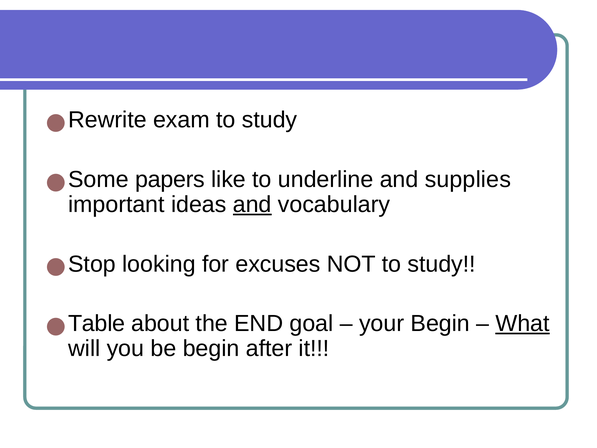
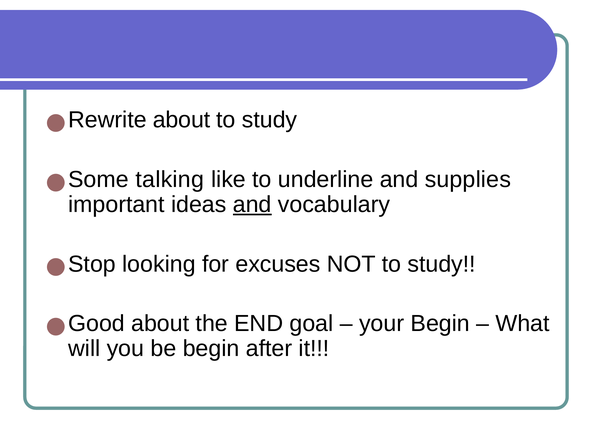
Rewrite exam: exam -> about (182, 120)
papers: papers -> talking (170, 179)
Table: Table -> Good (97, 323)
What underline: present -> none (523, 323)
